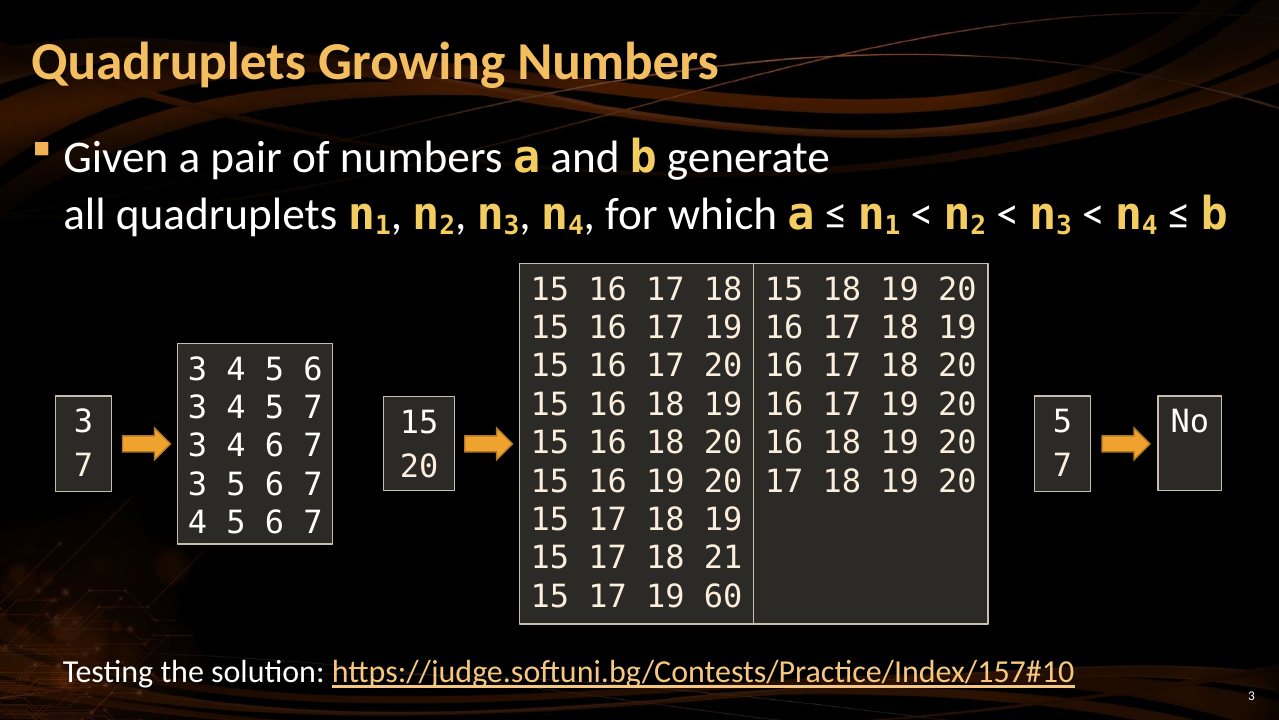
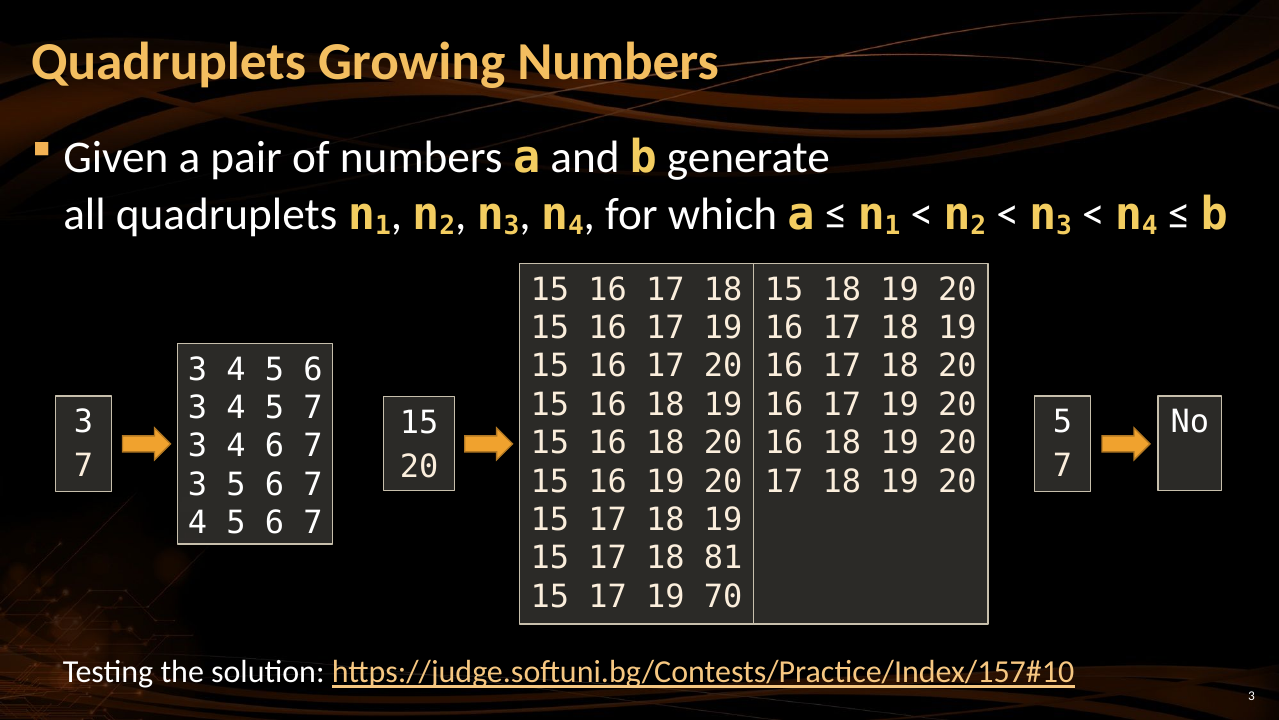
21: 21 -> 81 (723, 558)
60: 60 -> 70 (723, 596)
